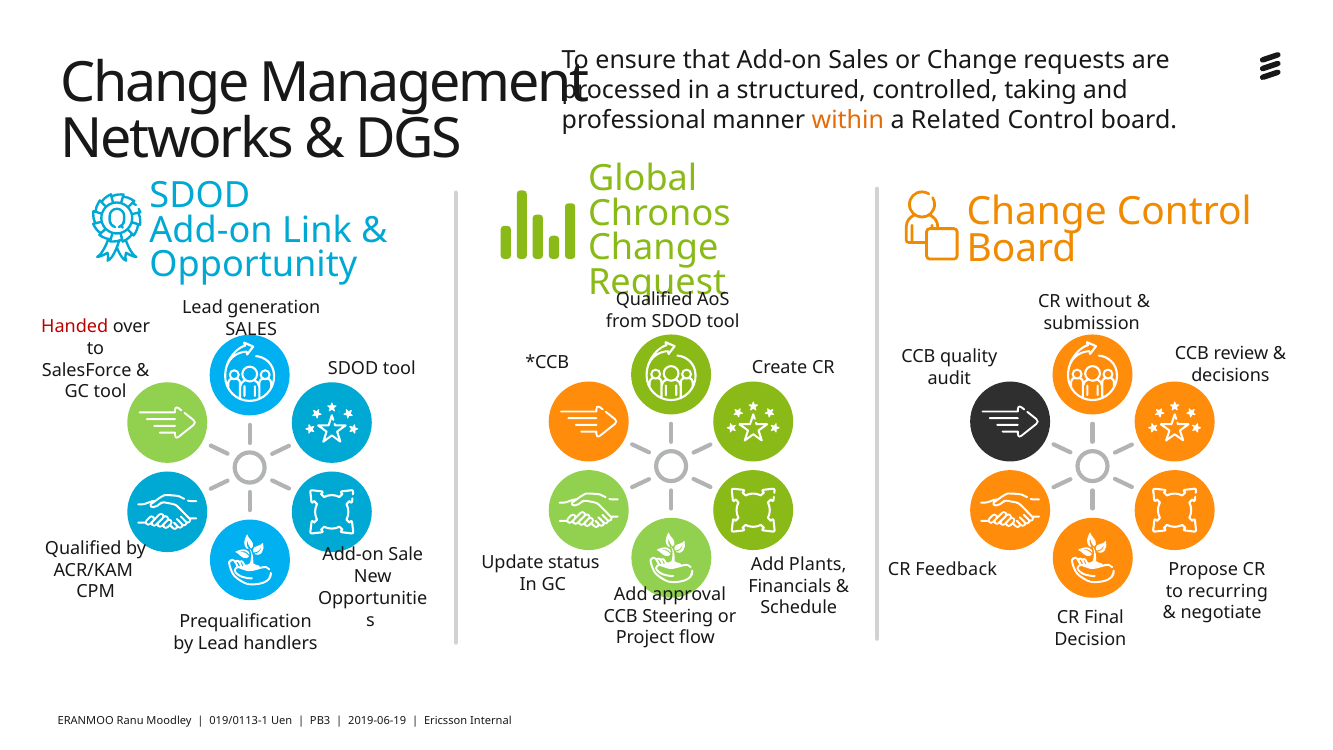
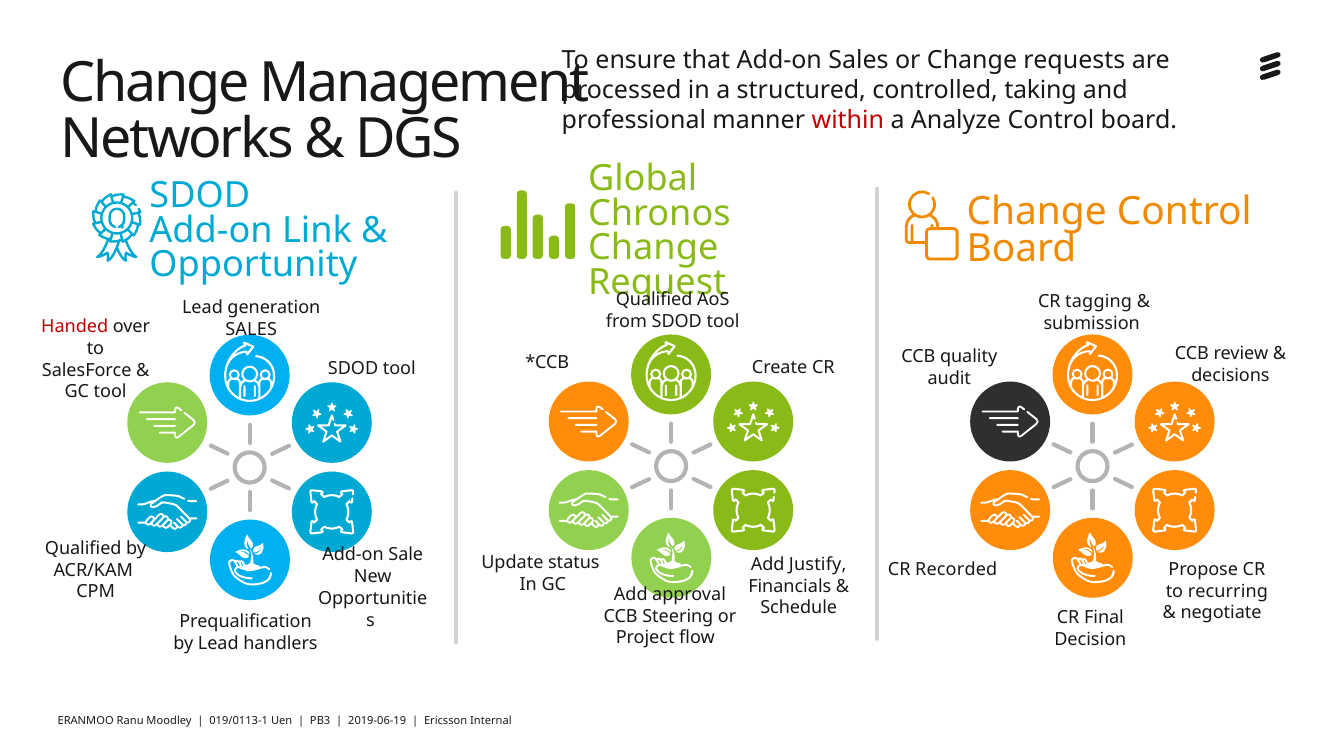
within colour: orange -> red (848, 121)
Related: Related -> Analyze (956, 121)
without: without -> tagging (1099, 302)
Plants: Plants -> Justify (818, 564)
Feedback: Feedback -> Recorded (956, 569)
